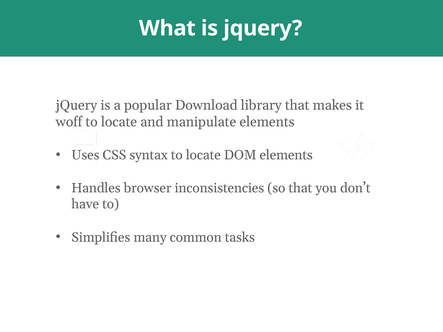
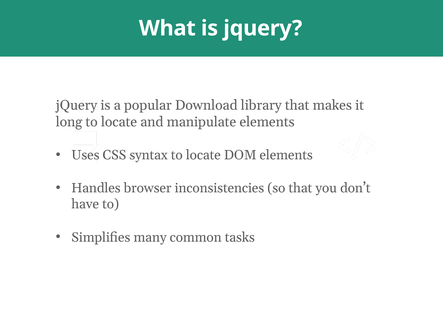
woff: woff -> long (69, 122)
